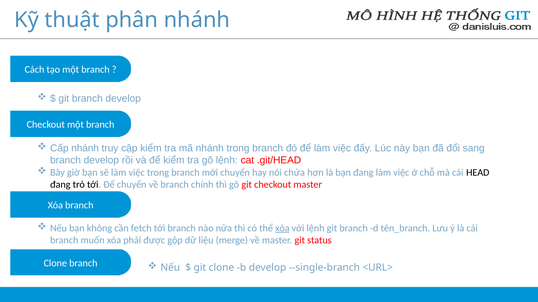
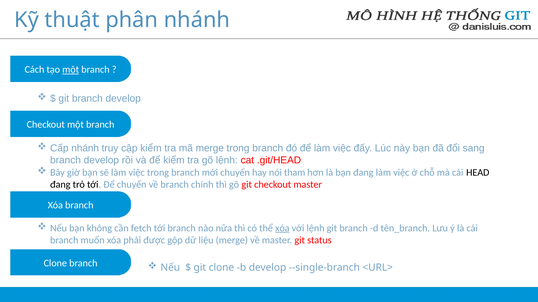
một underline: none -> present (71, 70)
mã nhánh: nhánh -> merge (210, 149)
chứa: chứa -> tham (295, 173)
